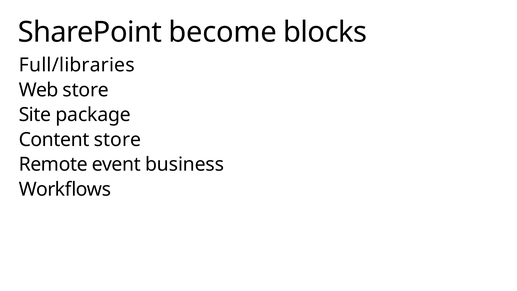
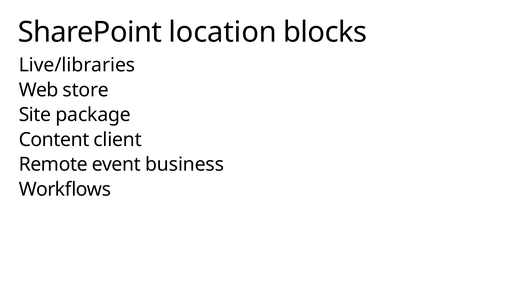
become: become -> location (223, 32)
Full/libraries: Full/libraries -> Live/libraries (77, 65)
Content store: store -> client (118, 140)
